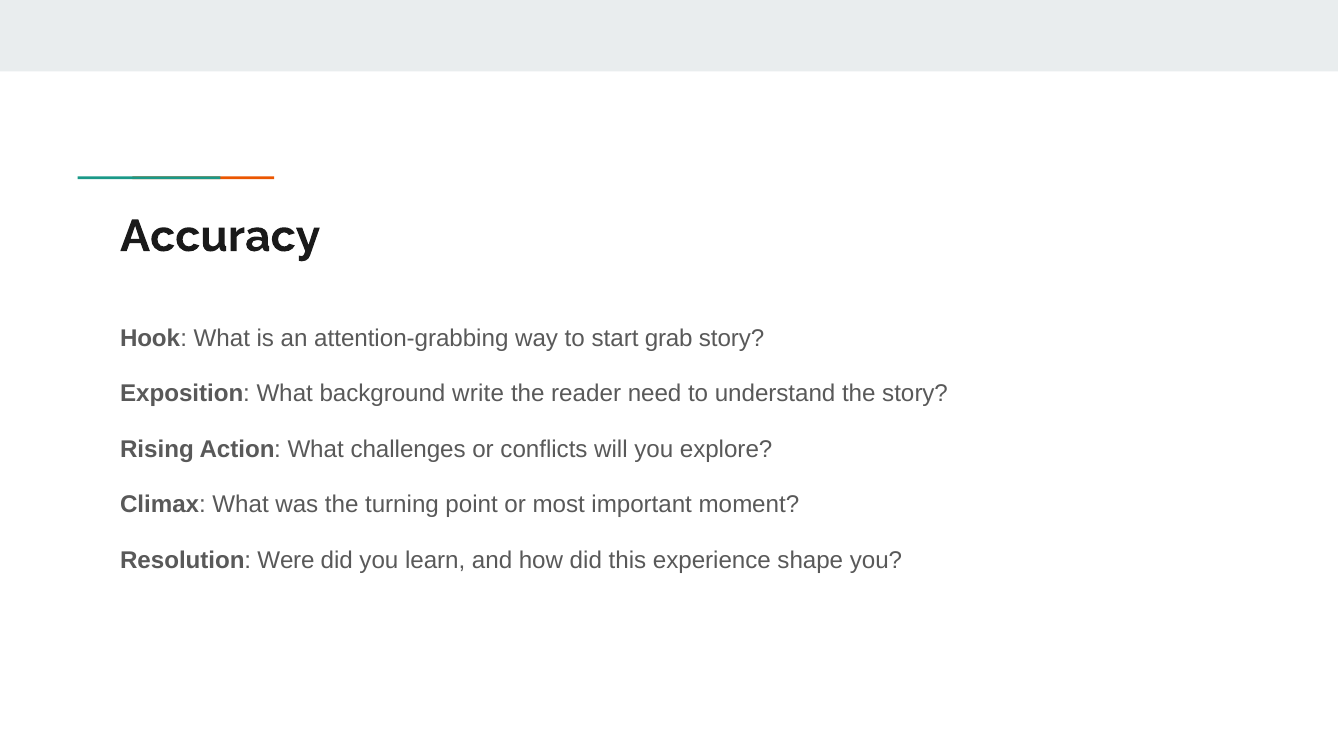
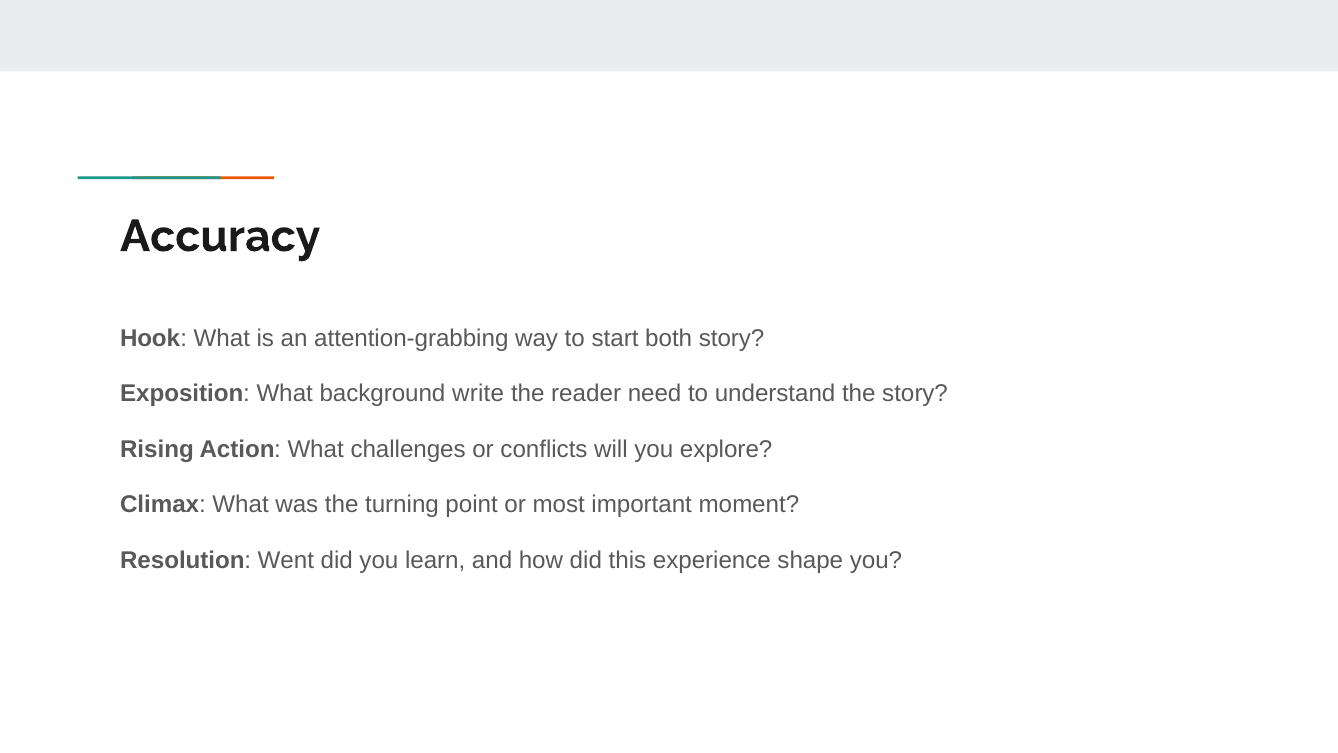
grab: grab -> both (669, 338)
Were: Were -> Went (286, 560)
